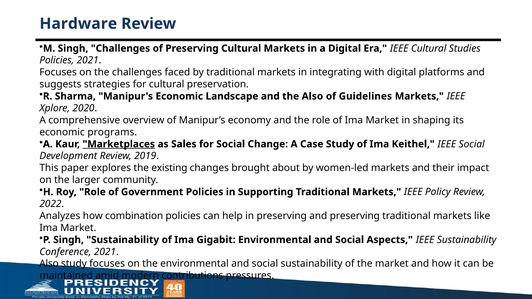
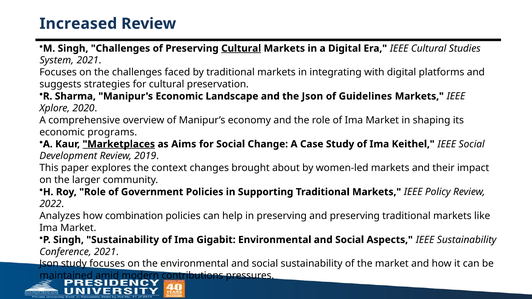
Hardware: Hardware -> Increased (78, 24)
Cultural underline: none -> present (241, 48)
Policies: Policies -> System (57, 60)
the Also: Also -> Json (312, 96)
Sales: Sales -> Aims (184, 144)
existing: existing -> context (169, 168)
Also: Also -> Json (49, 264)
